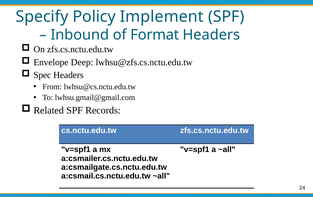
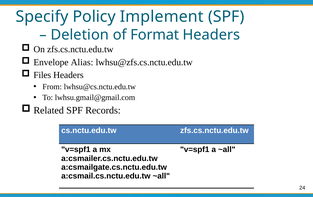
Inbound: Inbound -> Deletion (80, 35)
Deep: Deep -> Alias (82, 62)
Spec: Spec -> Files (42, 75)
